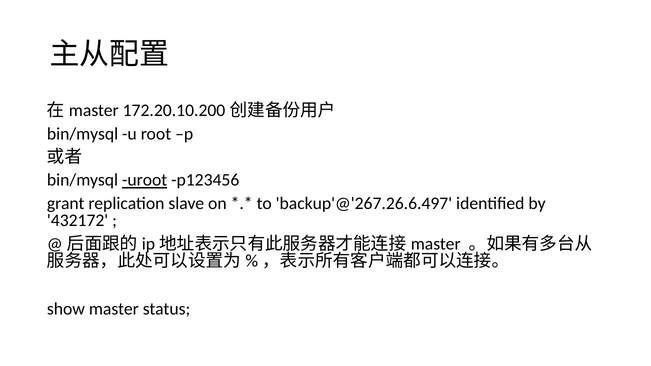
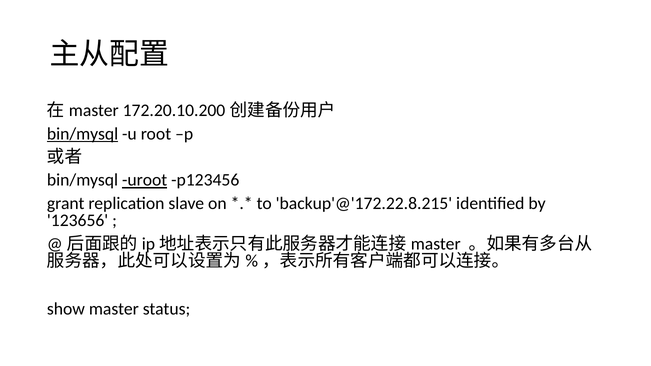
bin/mysql underline: none -> present (83, 134)
backup'@'267.26.6.497: backup'@'267.26.6.497 -> backup'@'172.22.8.215 (364, 203)
432172: 432172 -> 123656 (78, 221)
